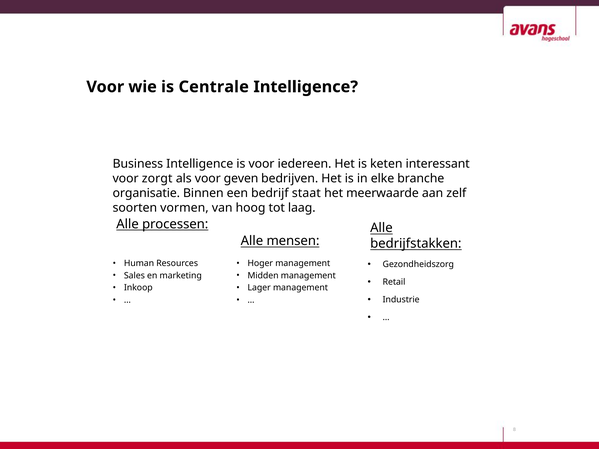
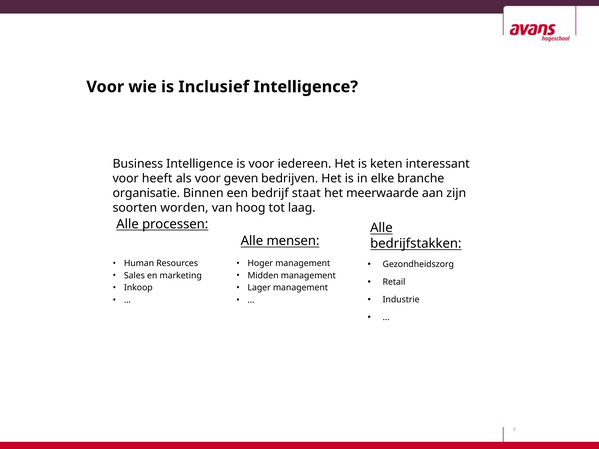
Centrale: Centrale -> Inclusief (214, 87)
zorgt: zorgt -> heeft (157, 179)
zelf: zelf -> zijn (456, 193)
vormen: vormen -> worden (184, 208)
